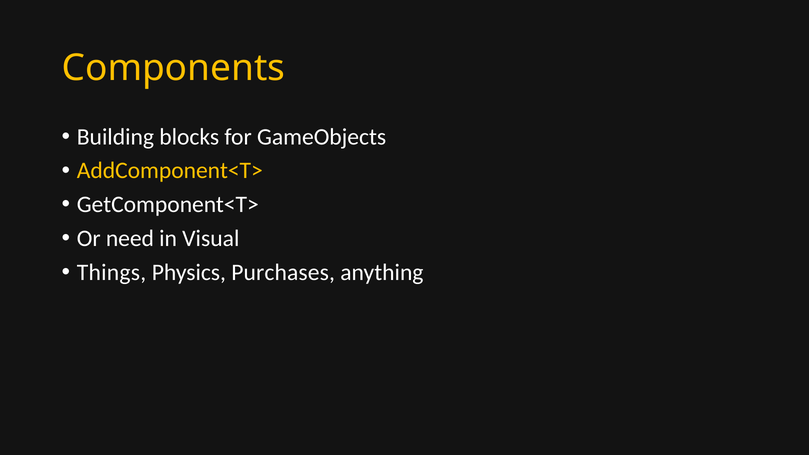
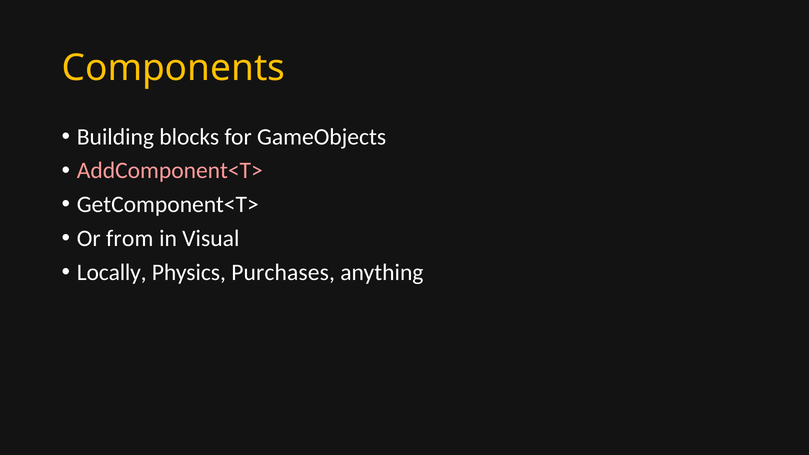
AddComponent<T> colour: yellow -> pink (170, 171)
need: need -> from (130, 239)
Things: Things -> Locally (112, 272)
